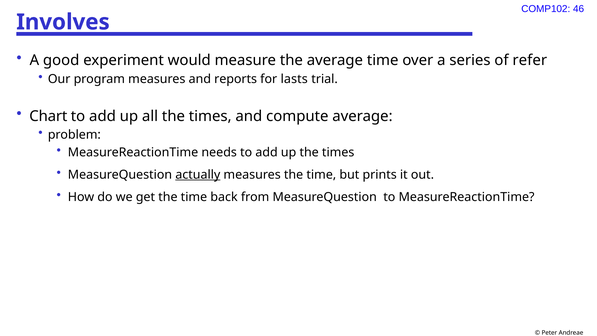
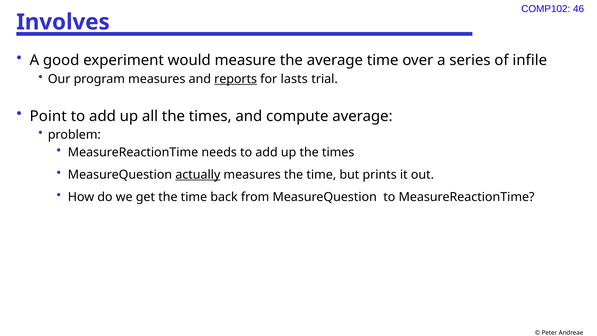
refer: refer -> infile (530, 60)
reports underline: none -> present (236, 79)
Chart: Chart -> Point (48, 116)
